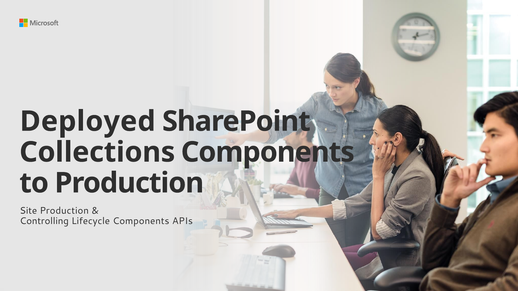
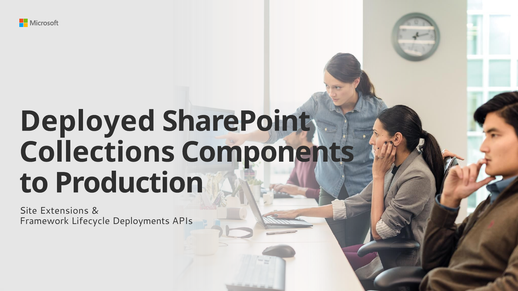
Site Production: Production -> Extensions (64, 211)
Controlling: Controlling -> Framework (44, 221)
Lifecycle Components: Components -> Deployments (141, 221)
